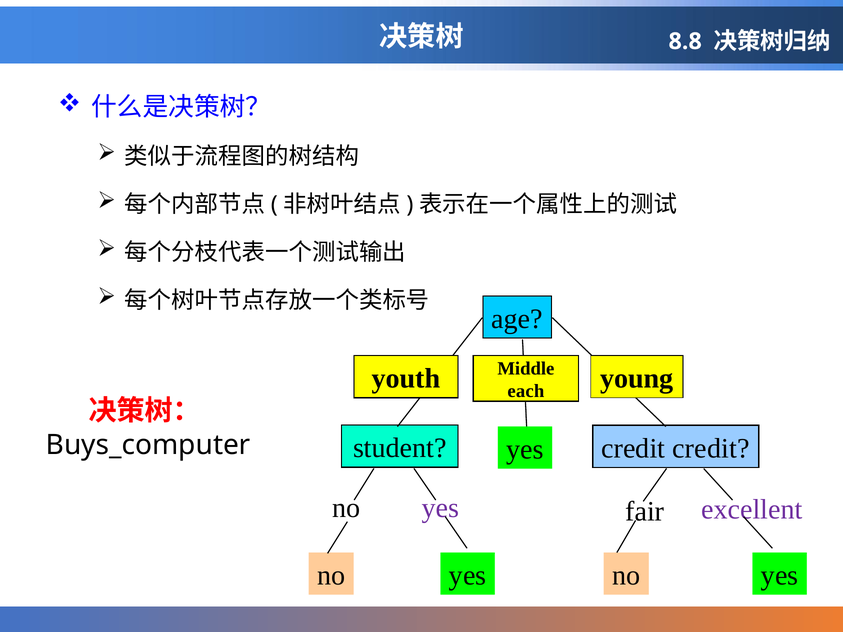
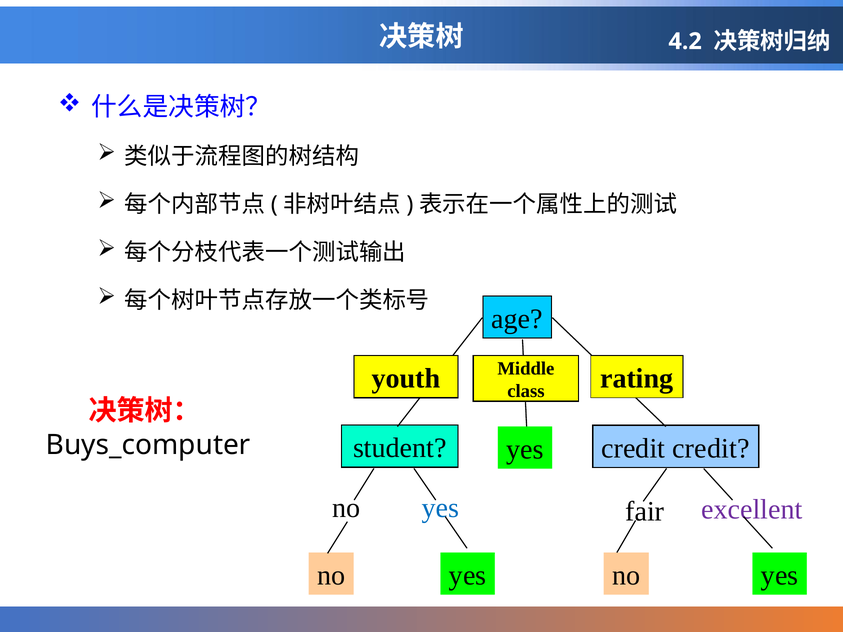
8.8: 8.8 -> 4.2 (685, 41)
young: young -> rating (637, 379)
each: each -> class (526, 391)
yes colour: purple -> blue (440, 508)
